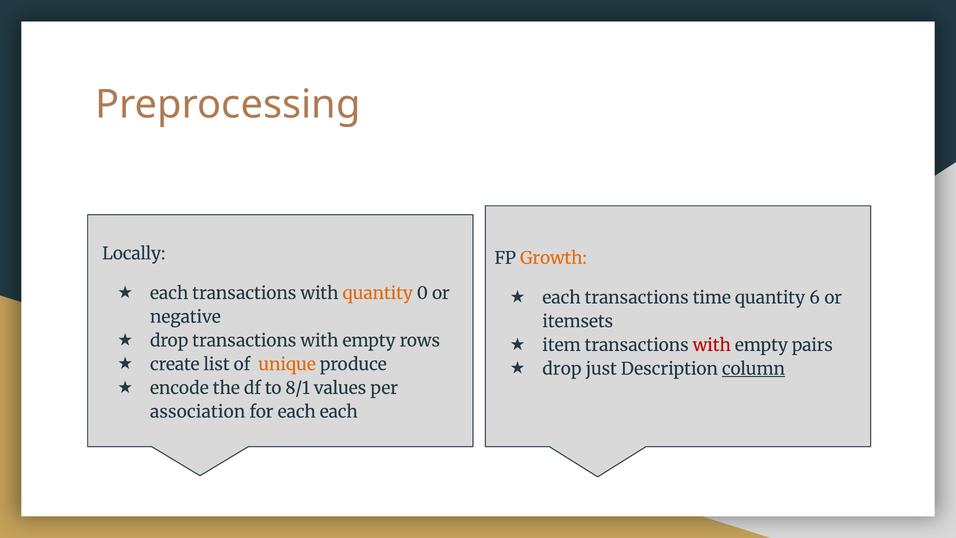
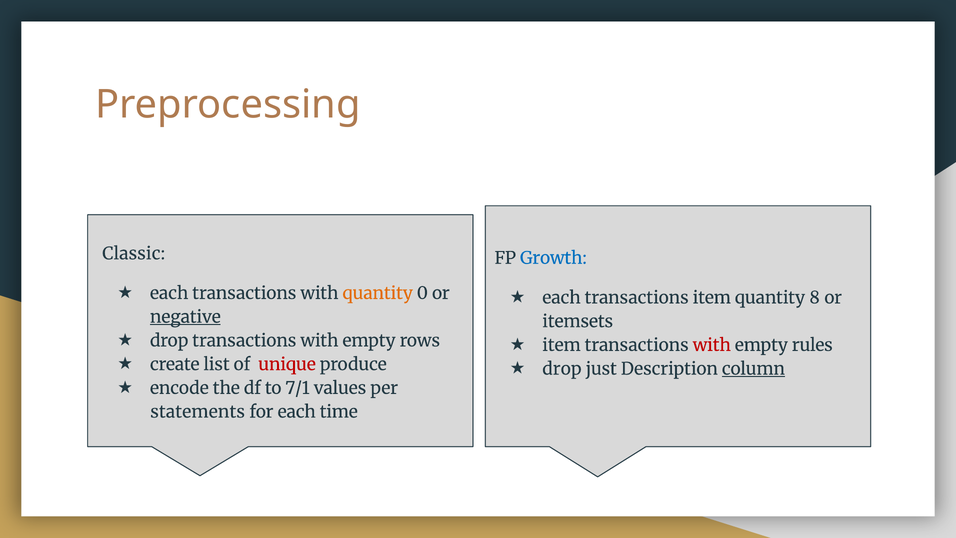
Locally: Locally -> Classic (134, 254)
Growth colour: orange -> blue (553, 258)
transactions time: time -> item (712, 298)
6: 6 -> 8 (815, 298)
negative underline: none -> present (185, 317)
pairs: pairs -> rules (812, 345)
unique colour: orange -> red (287, 364)
8/1: 8/1 -> 7/1 (298, 388)
association: association -> statements (198, 412)
each each: each -> time (339, 412)
